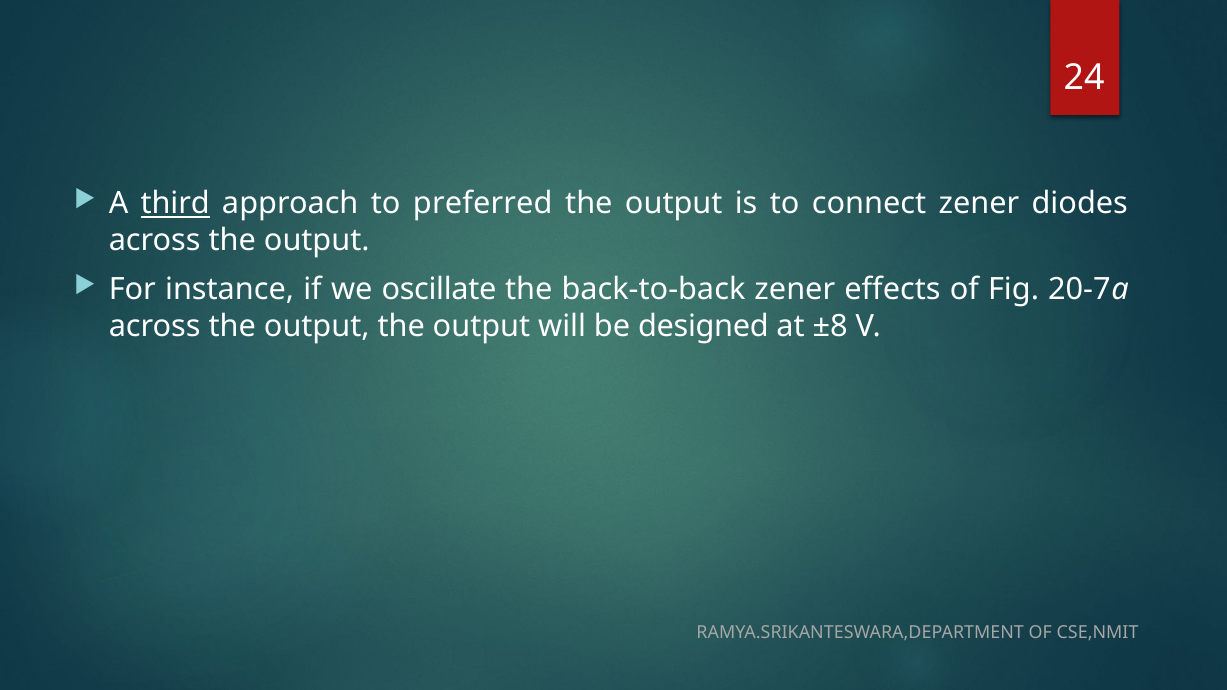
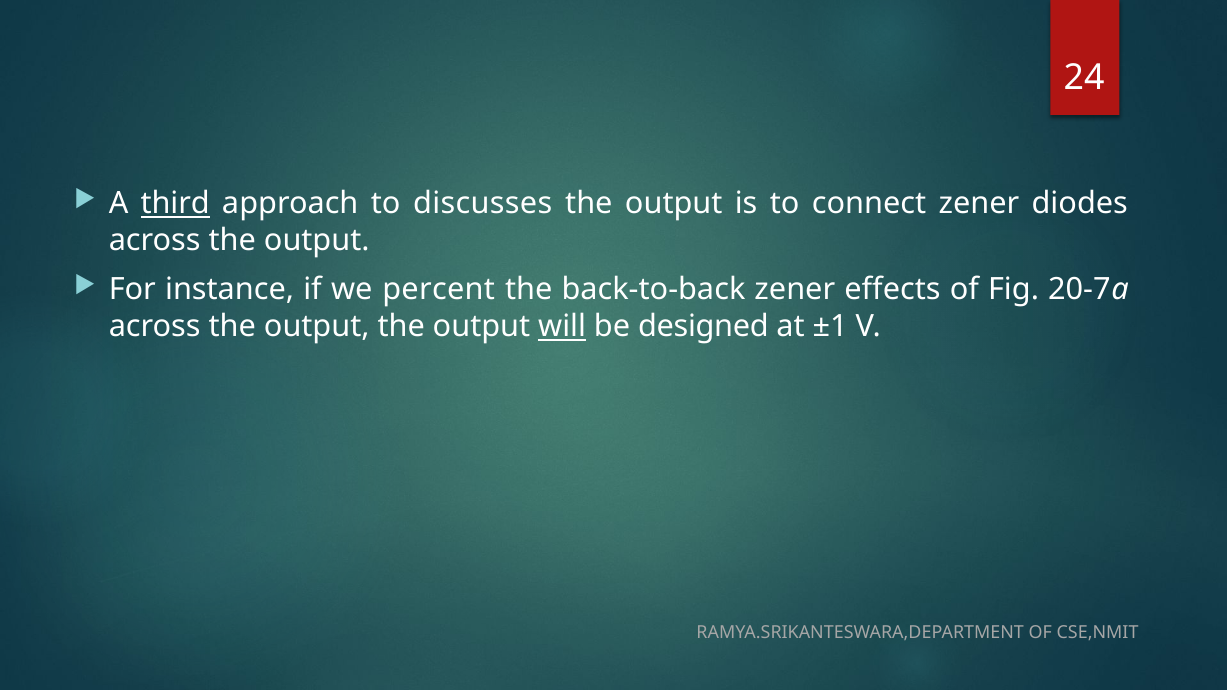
preferred: preferred -> discusses (483, 203)
oscillate: oscillate -> percent (439, 290)
will underline: none -> present (562, 327)
±8: ±8 -> ±1 (830, 327)
